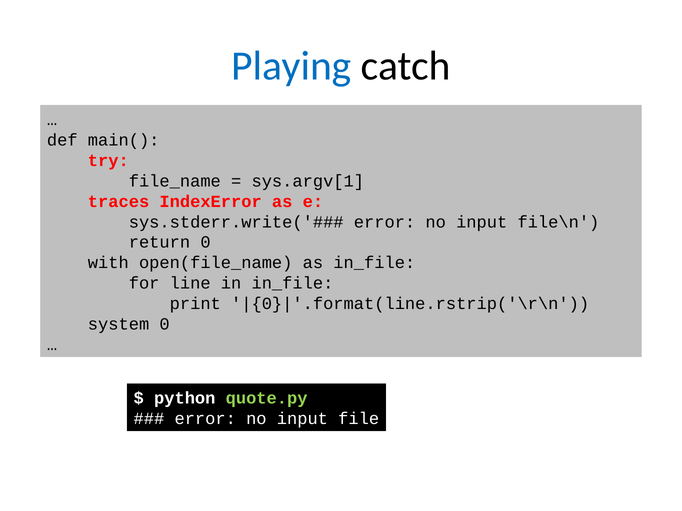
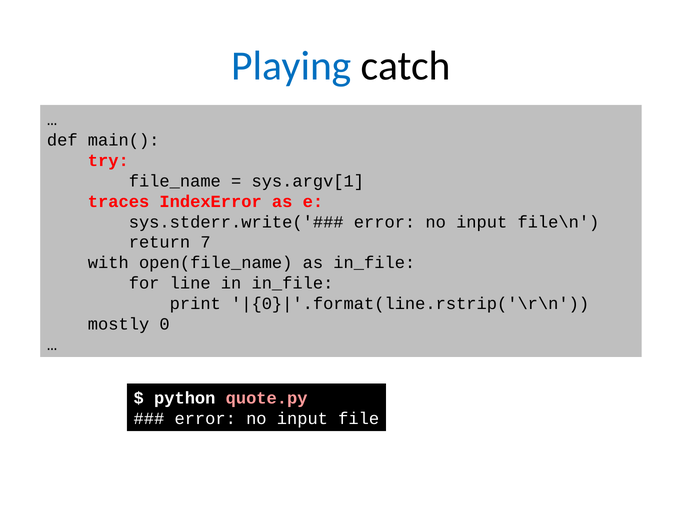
return 0: 0 -> 7 (205, 243)
system: system -> mostly (119, 324)
quote.py colour: light green -> pink (267, 399)
